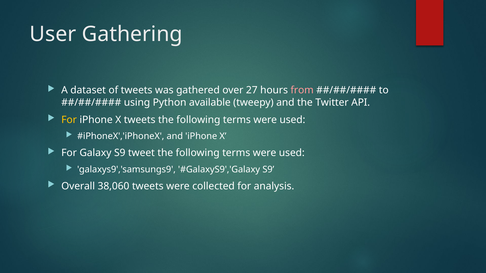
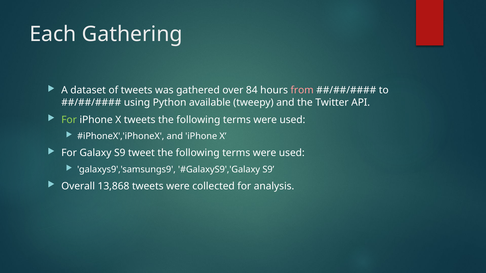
User: User -> Each (53, 34)
27: 27 -> 84 (252, 90)
For colour: yellow -> light green (69, 120)
38,060: 38,060 -> 13,868 (113, 186)
